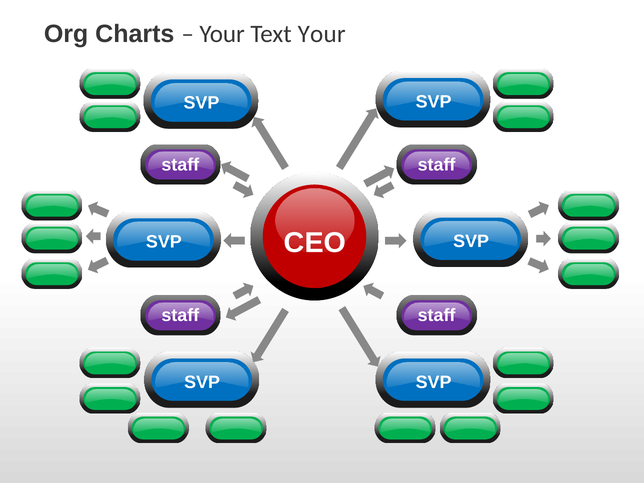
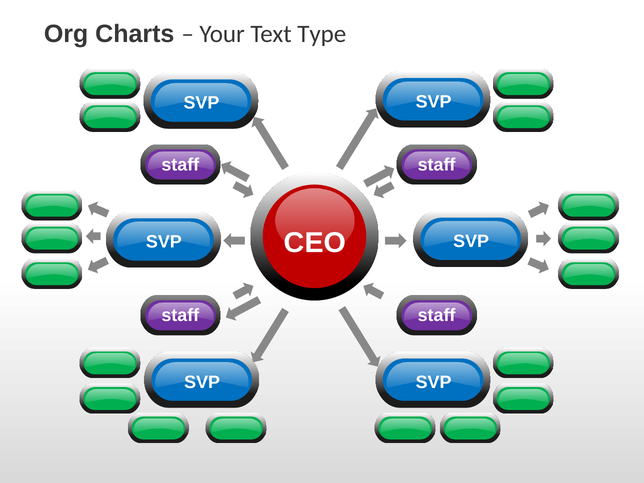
Text Your: Your -> Type (322, 34)
